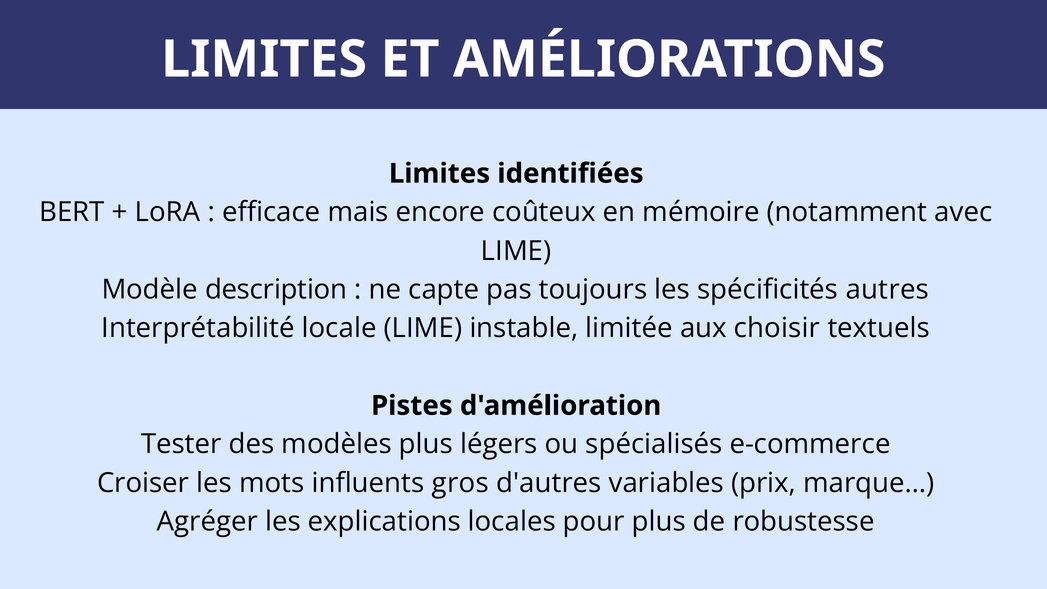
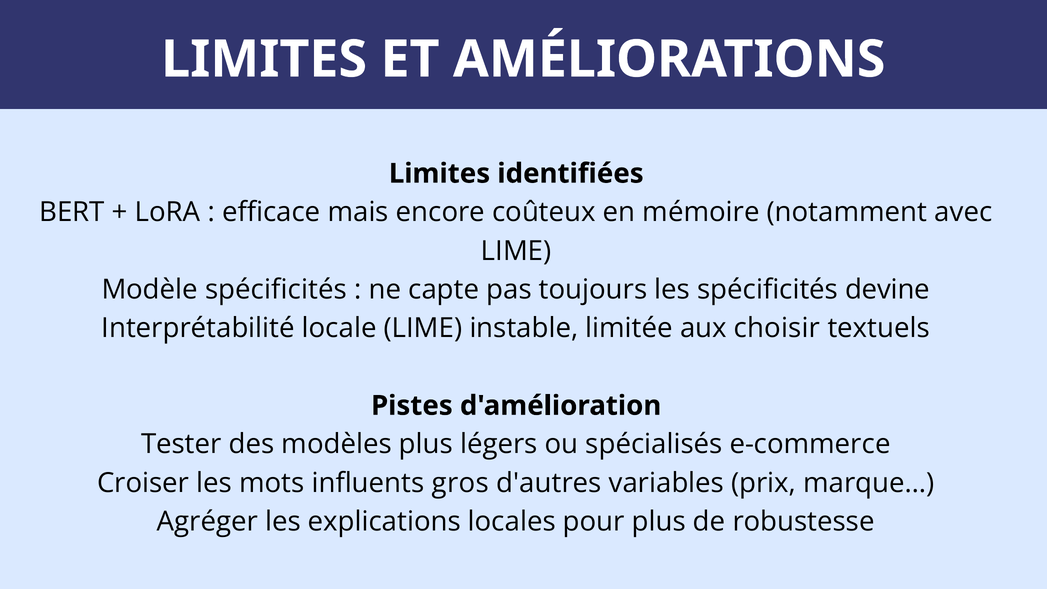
Modèle description: description -> spécificités (276, 290)
autres: autres -> devine (888, 290)
